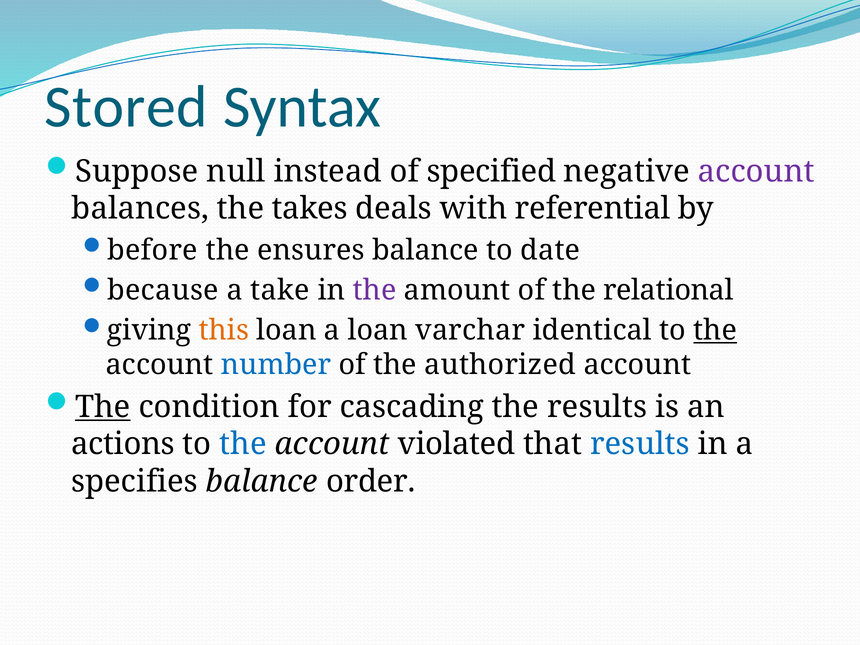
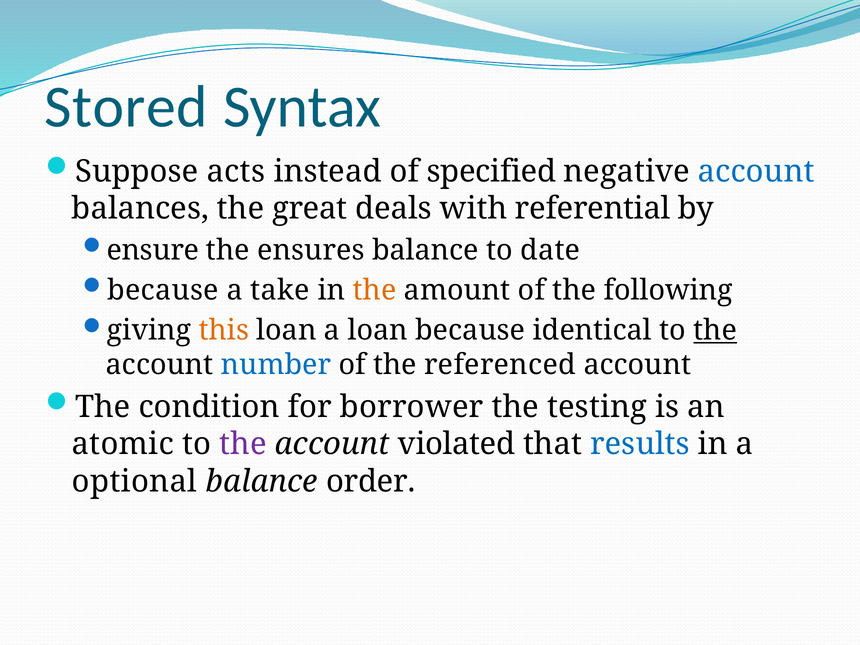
null: null -> acts (236, 171)
account colour: purple -> blue (756, 171)
takes: takes -> great (310, 209)
before: before -> ensure (153, 250)
the colour: purple -> orange (375, 290)
relational: relational -> following (668, 290)
loan varchar: varchar -> because (470, 330)
authorized: authorized -> referenced (500, 365)
The underline: present -> none (103, 407)
cascading: cascading -> borrower (412, 407)
the results: results -> testing (597, 407)
actions: actions -> atomic (123, 444)
the colour: blue -> purple (243, 444)
specifies: specifies -> optional (134, 481)
